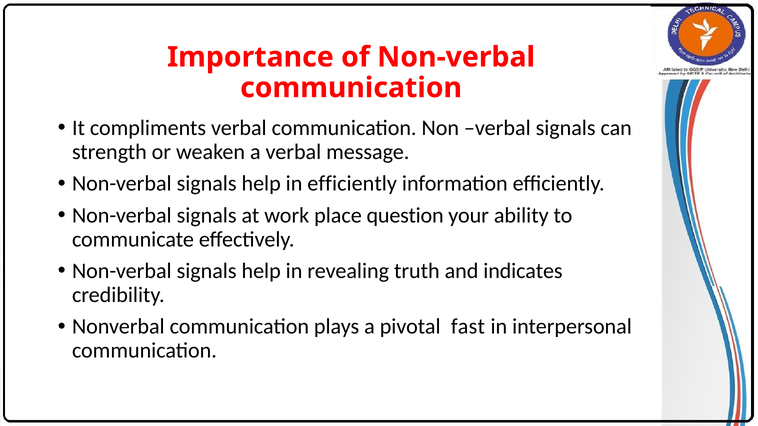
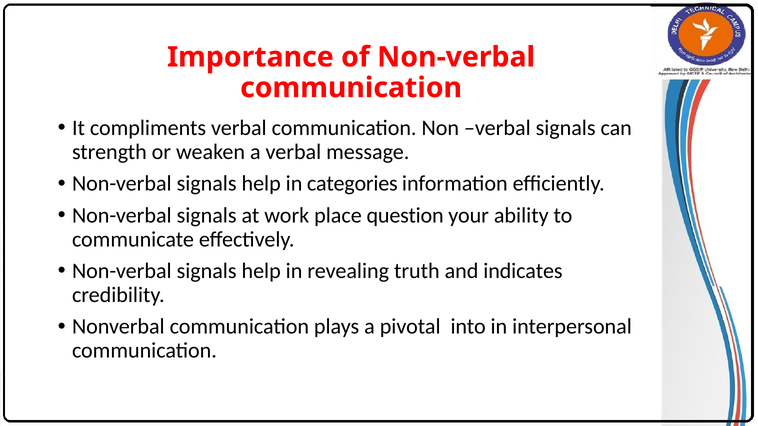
in efficiently: efficiently -> categories (352, 184)
fast: fast -> into (468, 327)
